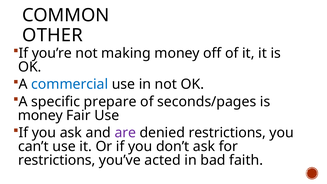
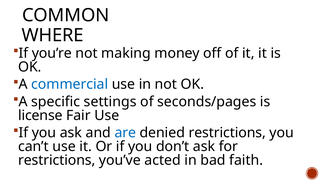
OTHER: OTHER -> WHERE (53, 35)
prepare: prepare -> settings (110, 102)
money: money -> license (40, 115)
are colour: purple -> blue (125, 133)
